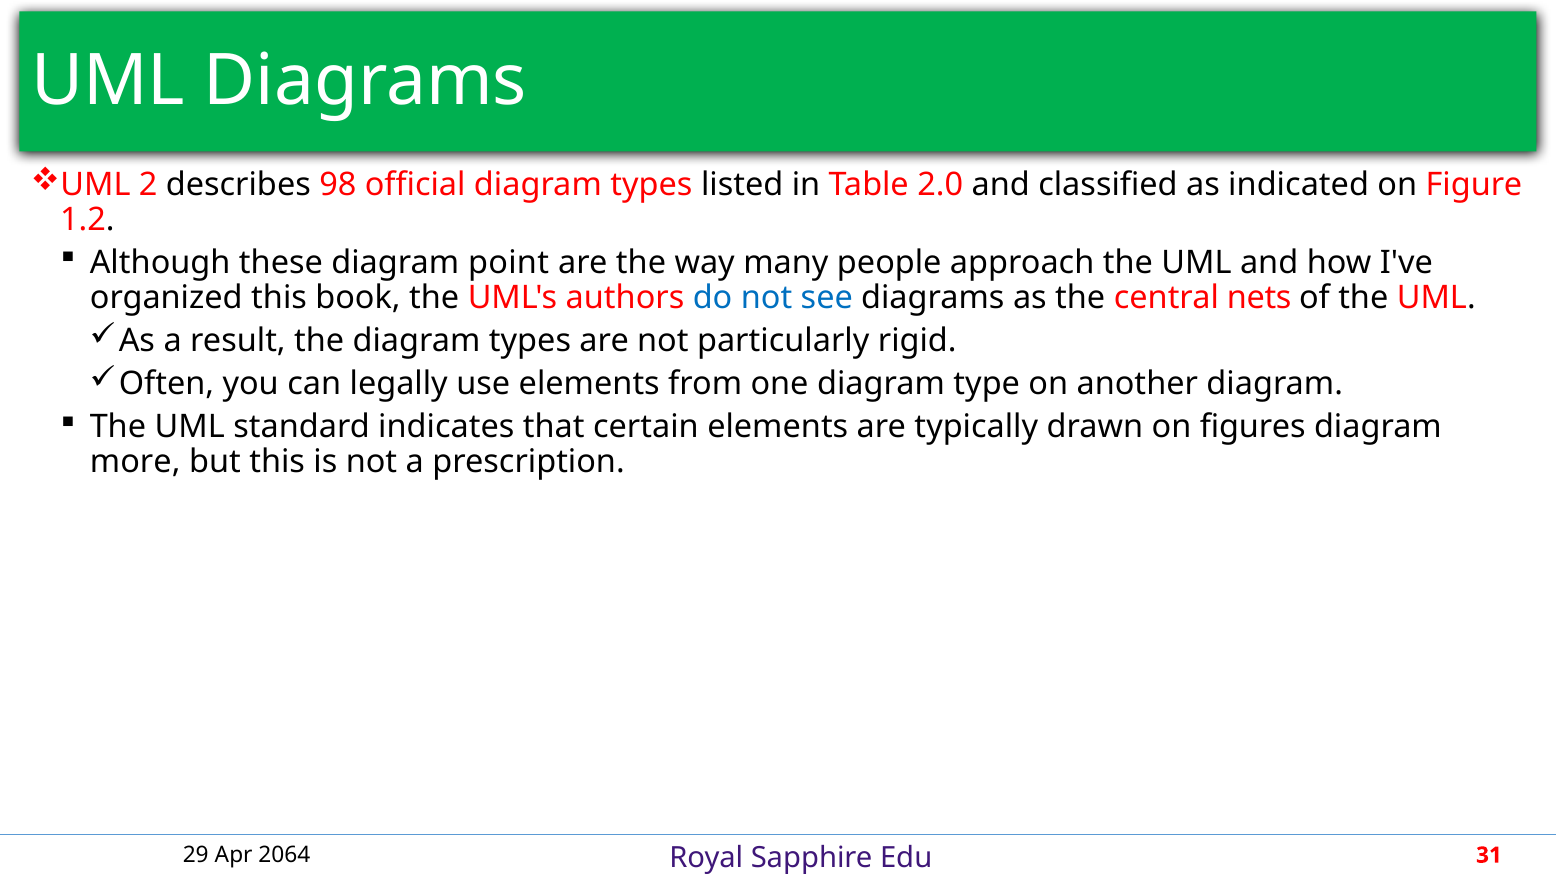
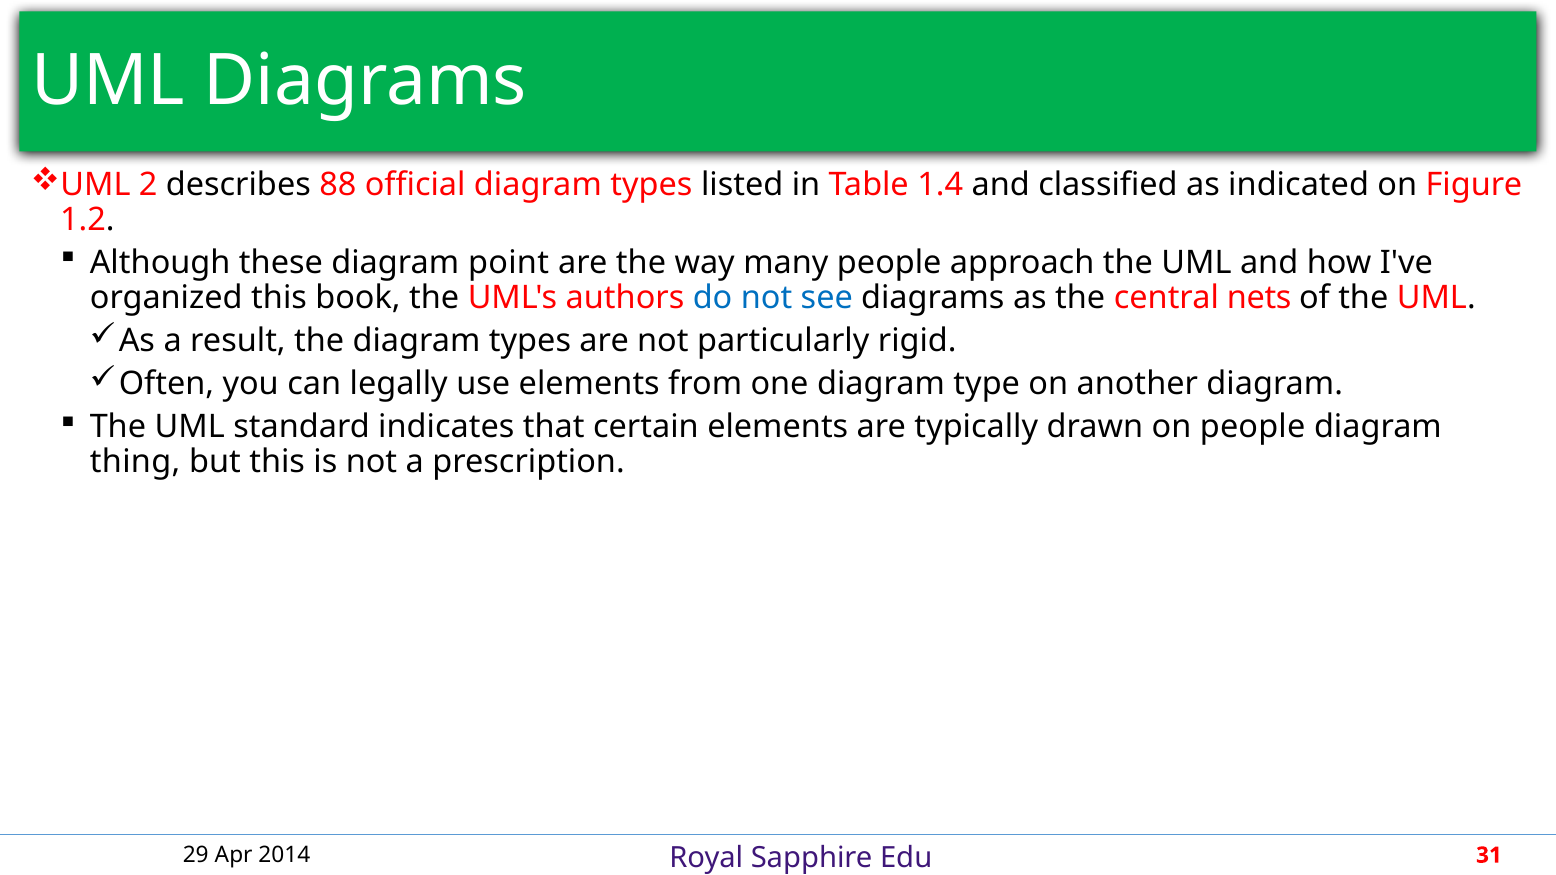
98: 98 -> 88 (338, 185)
2.0: 2.0 -> 1.4 (940, 185)
on figures: figures -> people (1253, 427)
more: more -> thing (135, 462)
2064: 2064 -> 2014 (284, 855)
